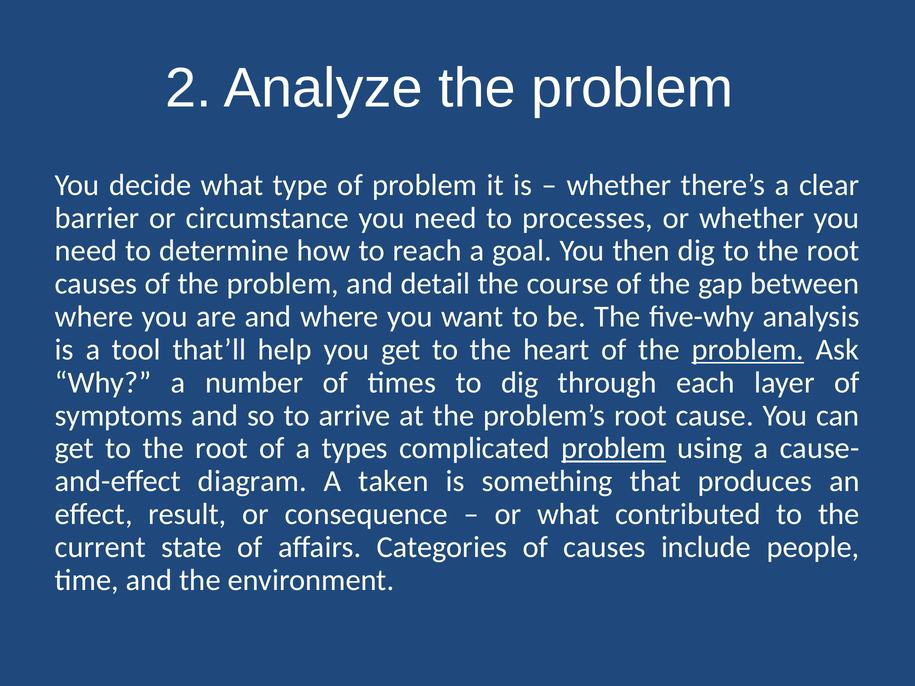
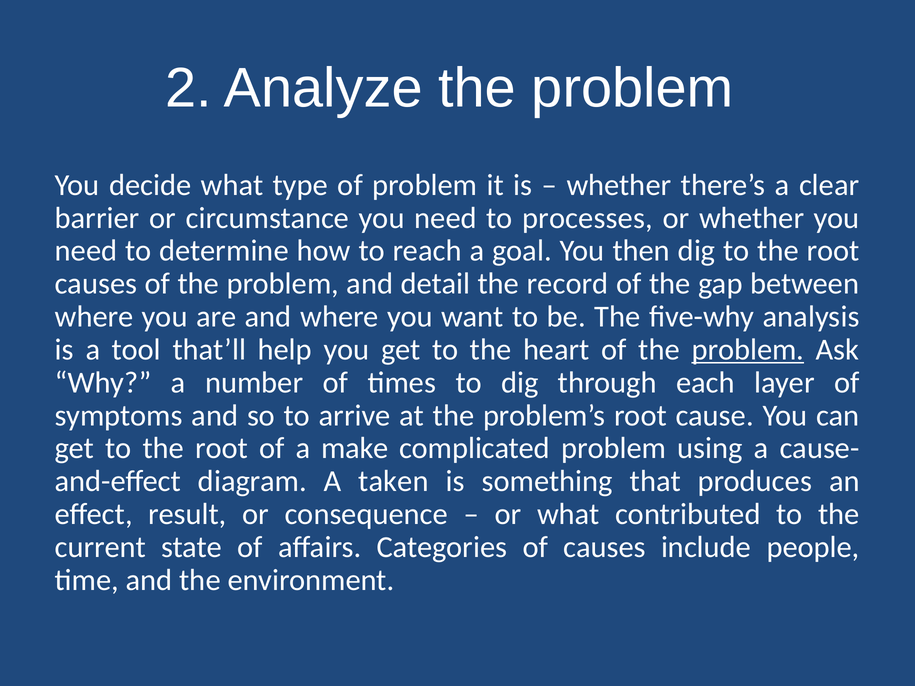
course: course -> record (568, 284)
types: types -> make (355, 449)
problem underline: present -> none (614, 449)
